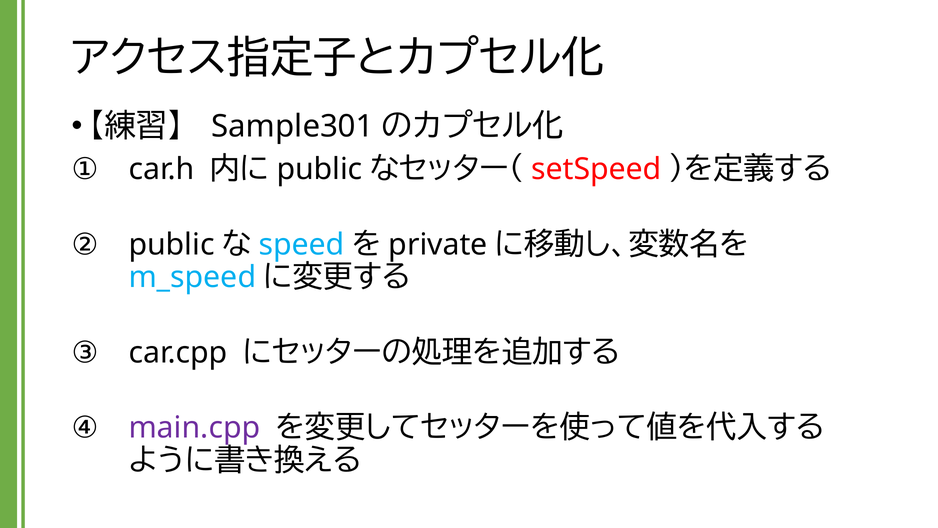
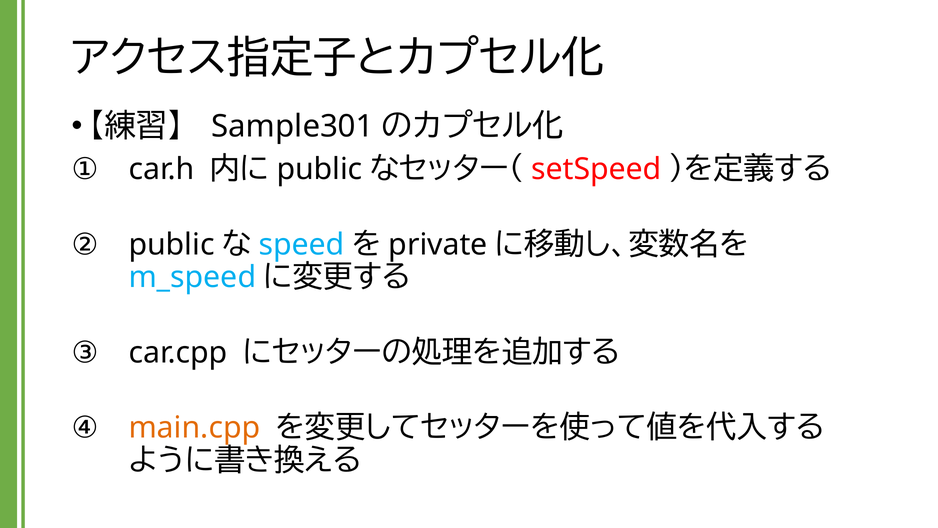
main.cpp colour: purple -> orange (194, 428)
